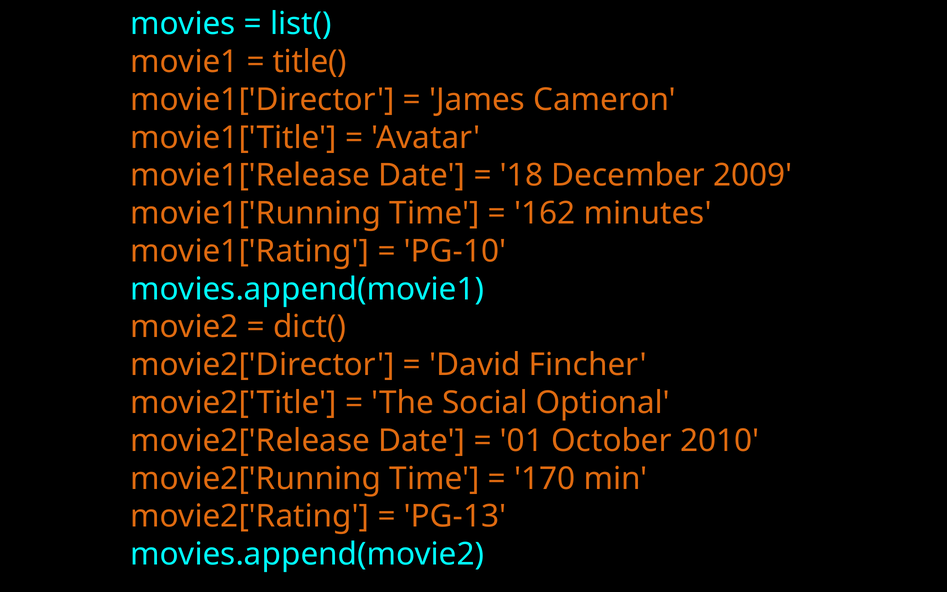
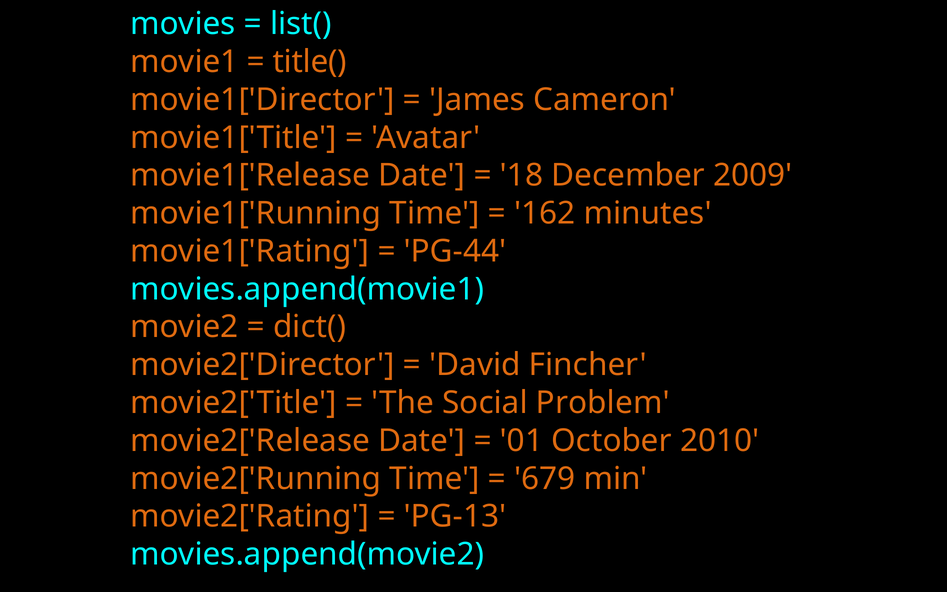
PG-10: PG-10 -> PG-44 (455, 251)
Optional: Optional -> Problem (603, 403)
170: 170 -> 679 (545, 479)
